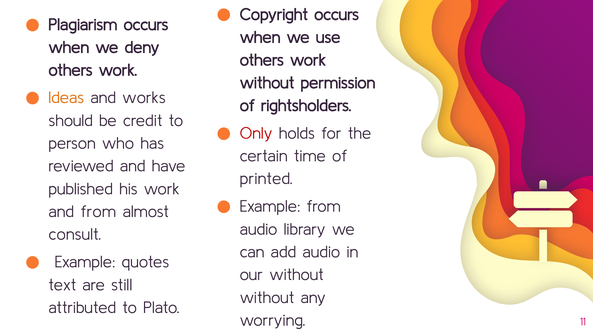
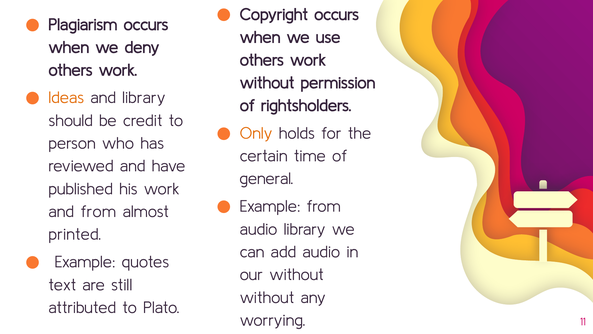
and works: works -> library (144, 98)
Only colour: red -> orange (256, 133)
printed: printed -> general (266, 179)
consult: consult -> printed (75, 234)
